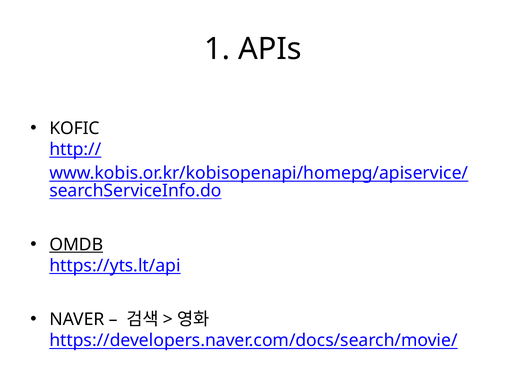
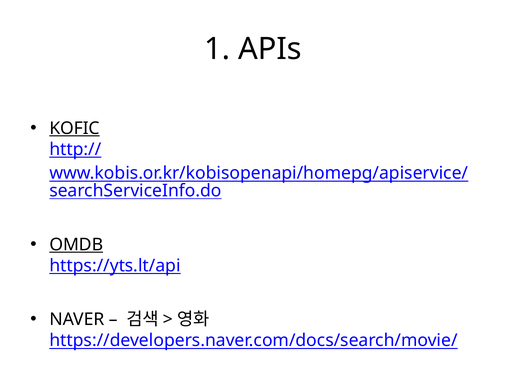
KOFIC underline: none -> present (75, 128)
